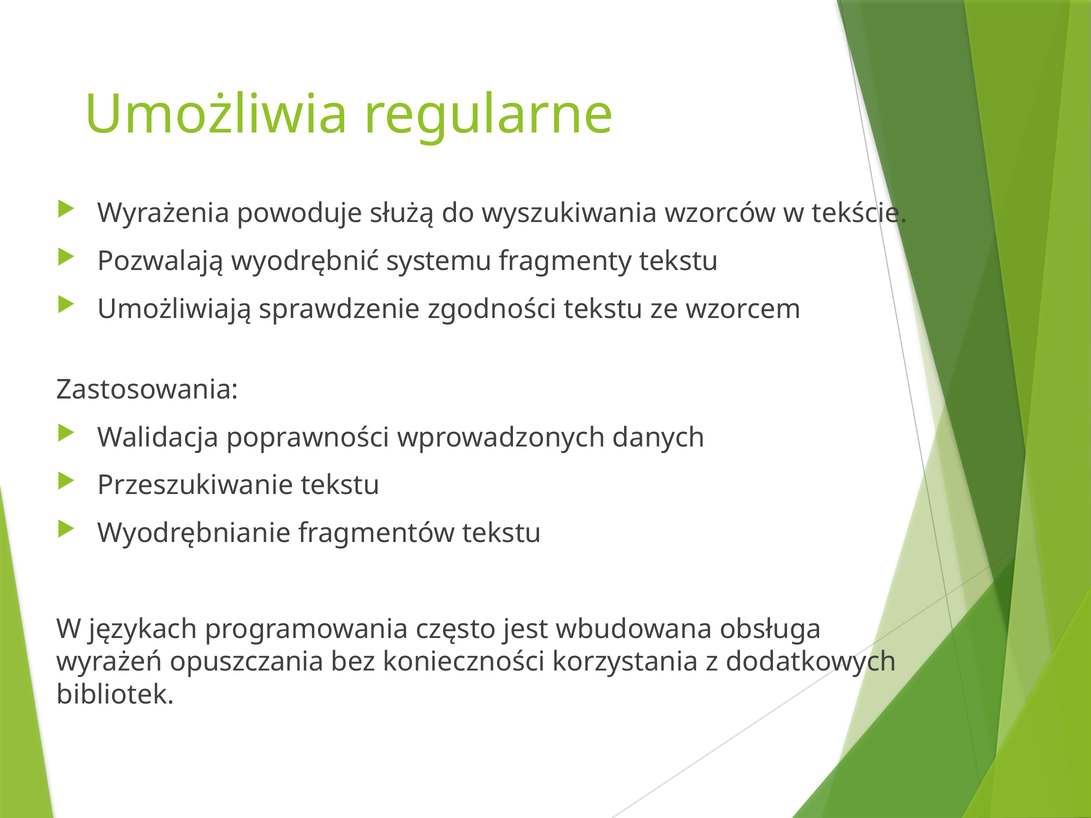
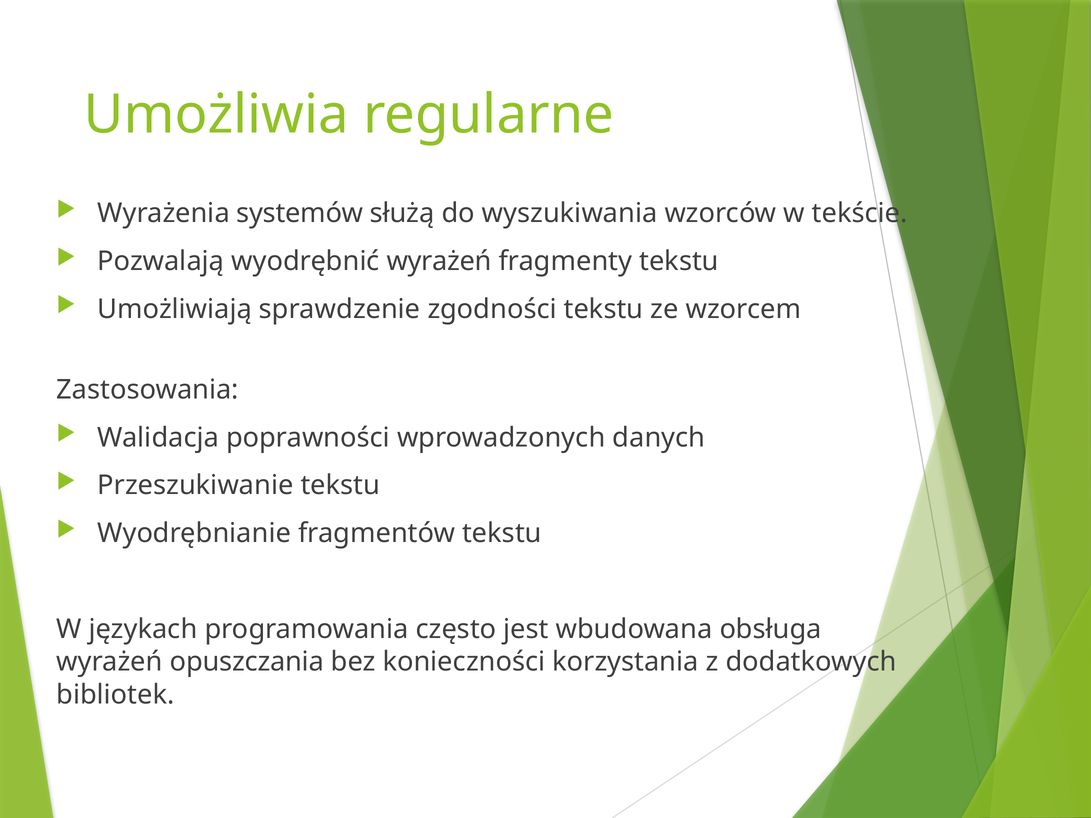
powoduje: powoduje -> systemów (300, 213)
wyodrębnić systemu: systemu -> wyrażeń (439, 261)
